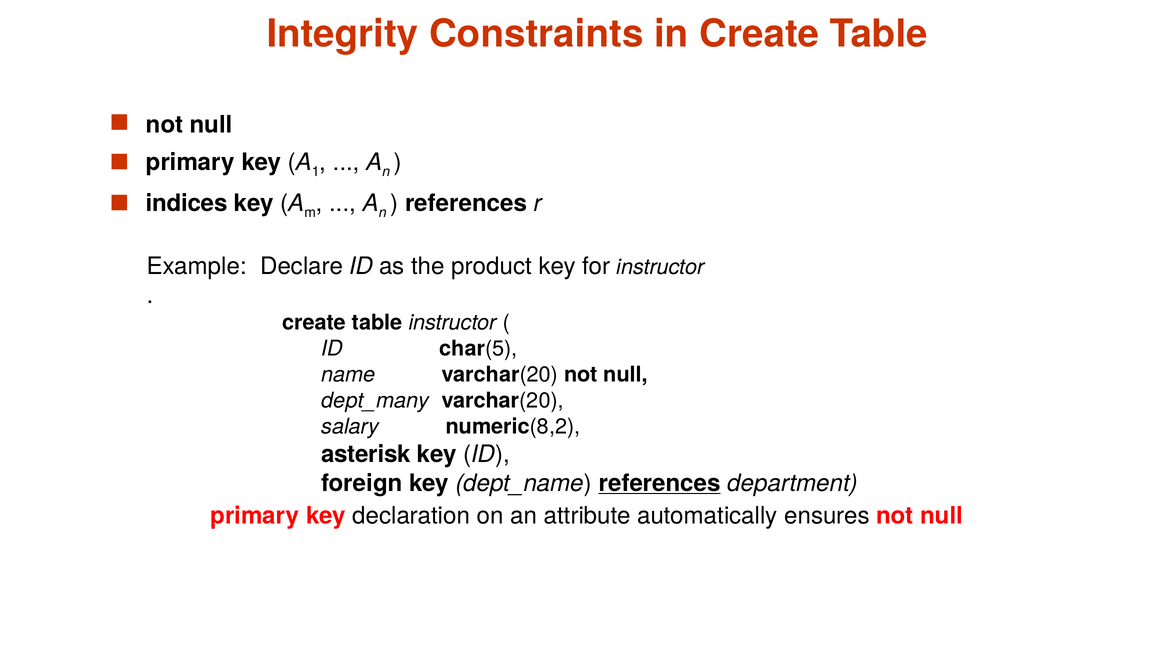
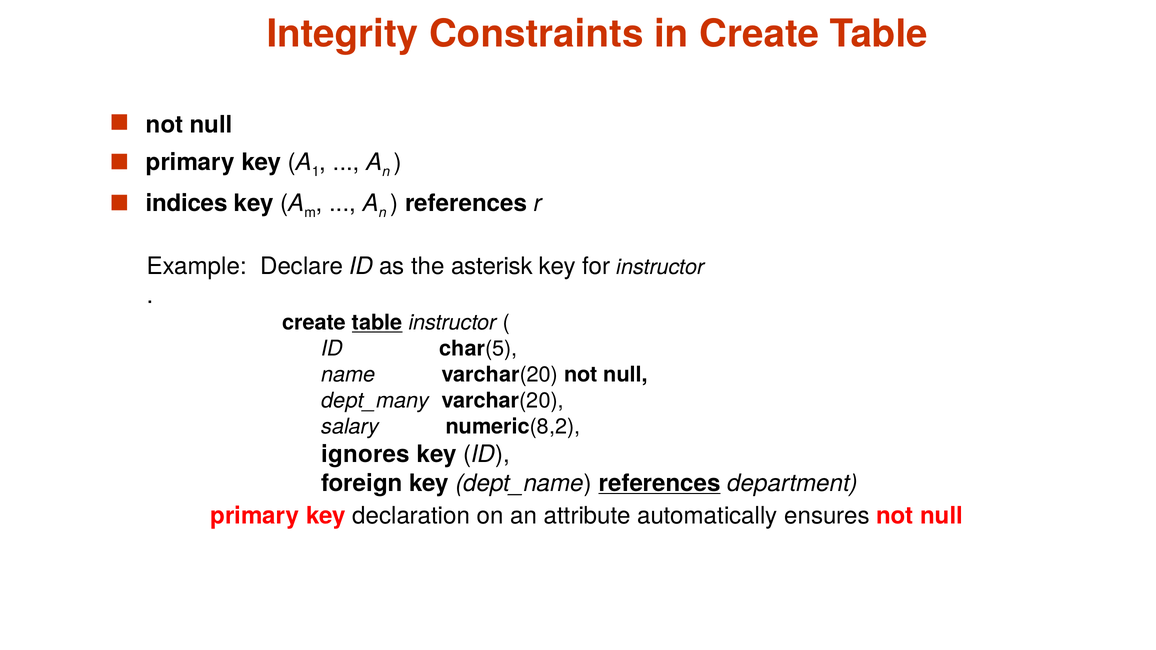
product: product -> asterisk (492, 267)
table underline: none -> present (377, 323)
asterisk: asterisk -> ignores (366, 454)
